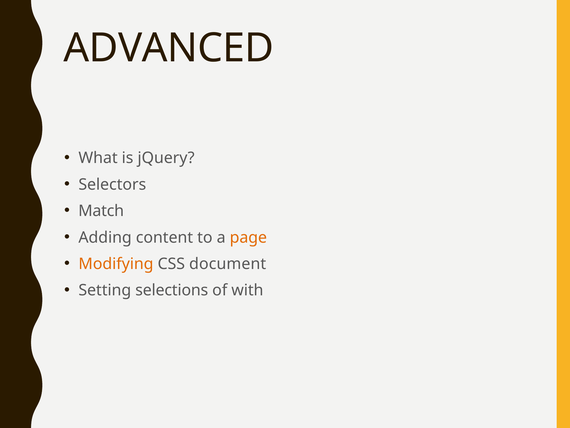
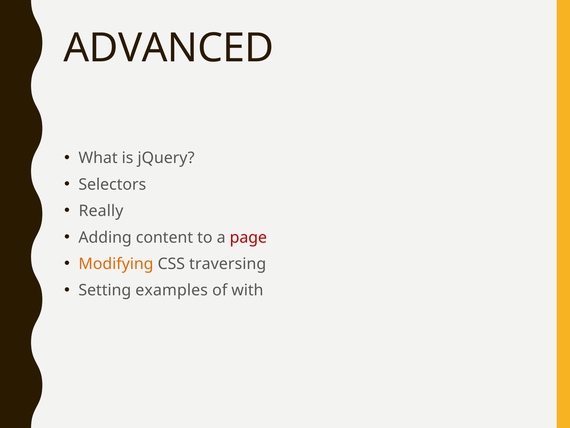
Match: Match -> Really (101, 211)
page colour: orange -> red (248, 237)
document: document -> traversing (228, 264)
selections: selections -> examples (172, 290)
